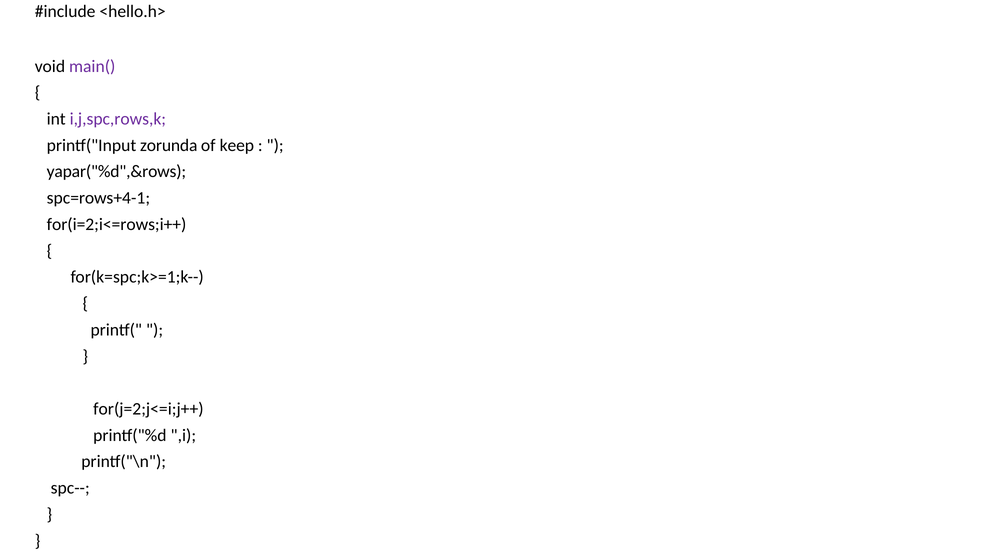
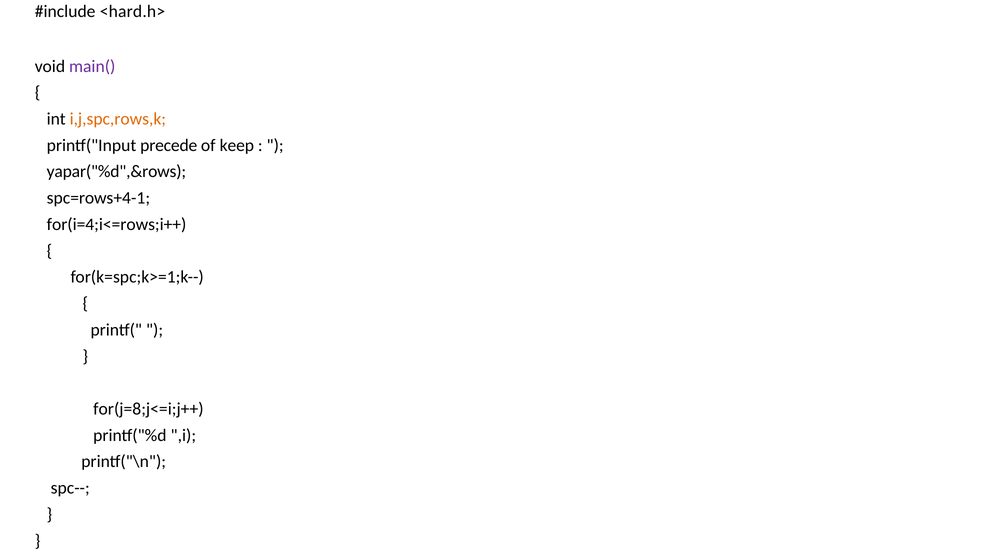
<hello.h>: <hello.h> -> <hard.h> (132, 12)
i,j,spc,rows,k colour: purple -> orange (118, 119)
zorunda: zorunda -> precede (169, 145)
for(i=2;i<=rows;i++: for(i=2;i<=rows;i++ -> for(i=4;i<=rows;i++ (117, 224)
for(j=2;j<=i;j++: for(j=2;j<=i;j++ -> for(j=8;j<=i;j++ (148, 409)
